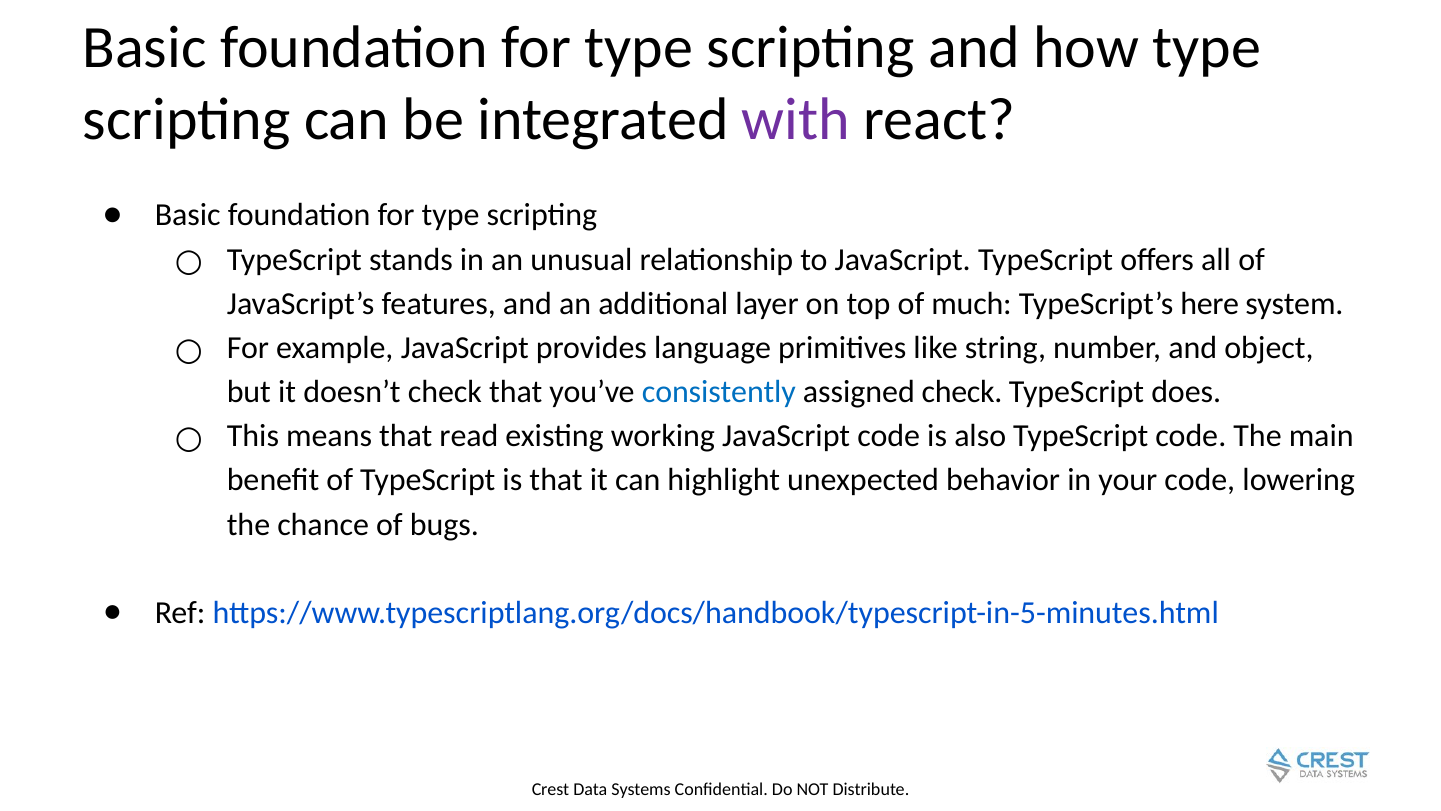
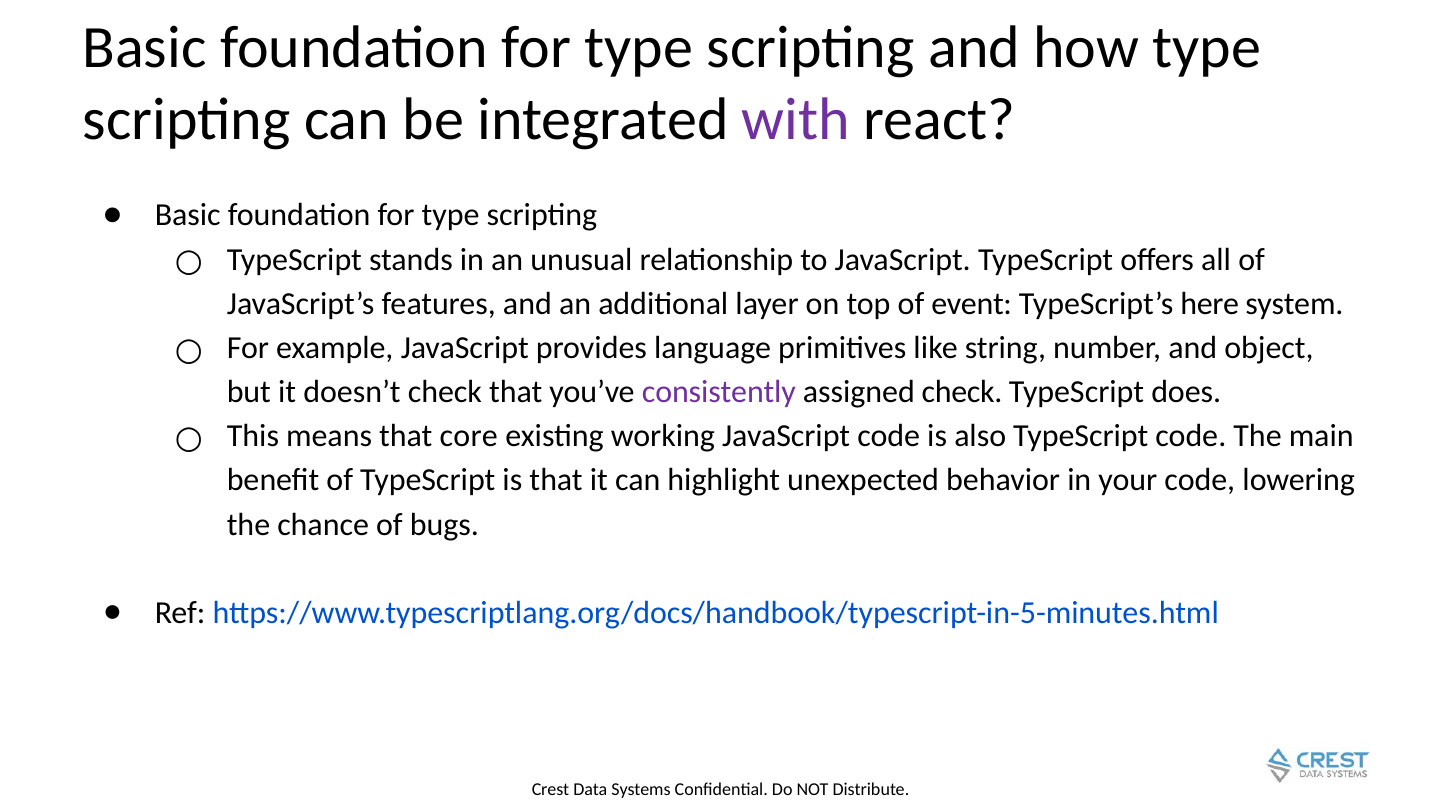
much: much -> event (972, 304)
consistently colour: blue -> purple (719, 392)
read: read -> core (469, 436)
